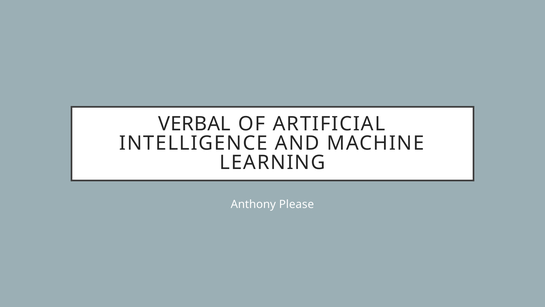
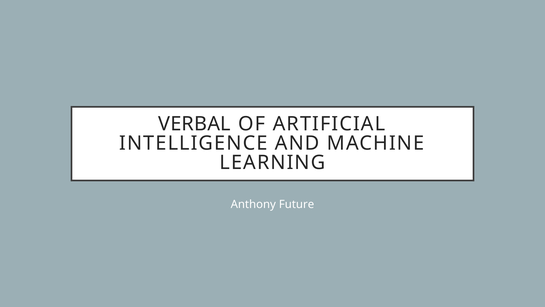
Please: Please -> Future (297, 204)
